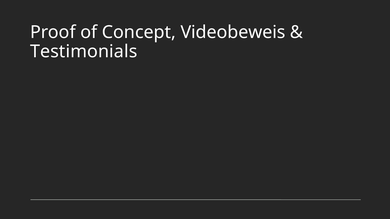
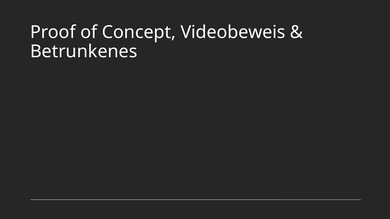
Testimonials: Testimonials -> Betrunkenes (84, 52)
